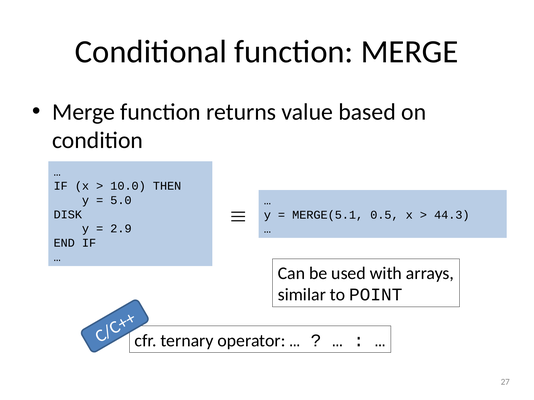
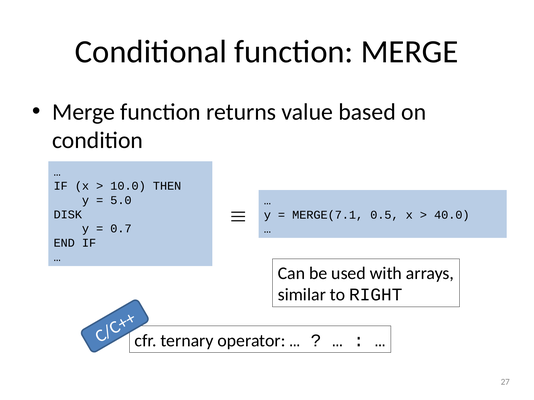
MERGE(5.1: MERGE(5.1 -> MERGE(7.1 (328, 215)
44.3: 44.3 -> 40.0 (452, 215)
2.9: 2.9 -> 0.7 (121, 229)
POINT: POINT -> RIGHT (376, 295)
